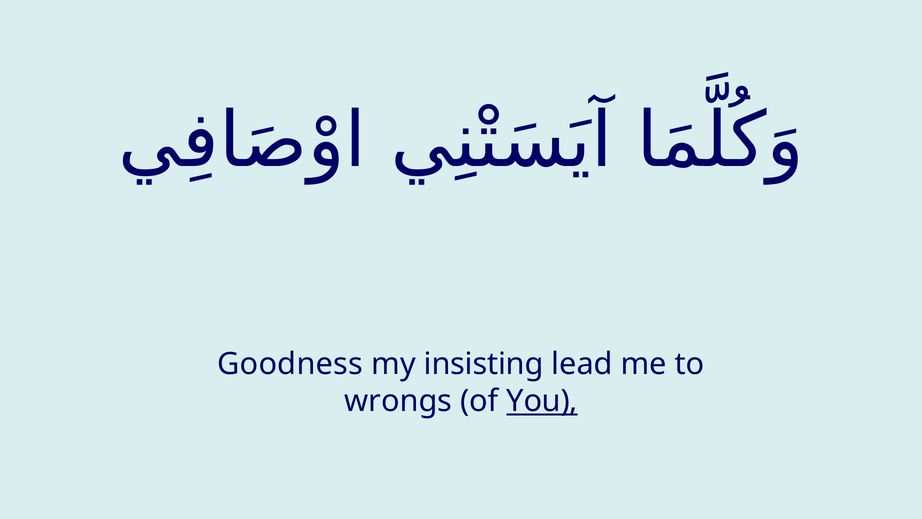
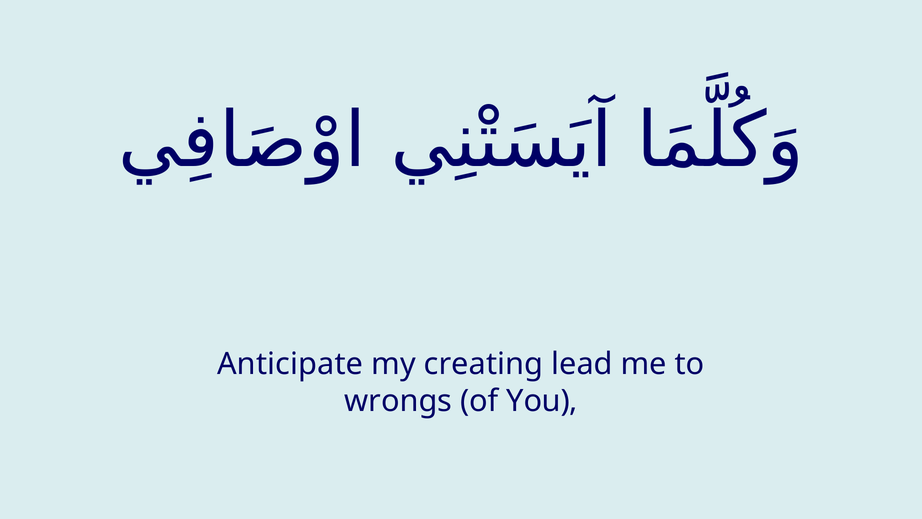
Goodness: Goodness -> Anticipate (290, 364)
insisting: insisting -> creating (484, 364)
You underline: present -> none (542, 401)
